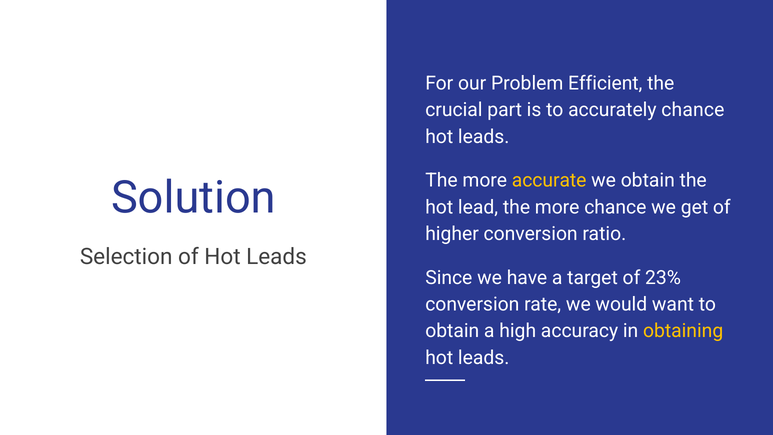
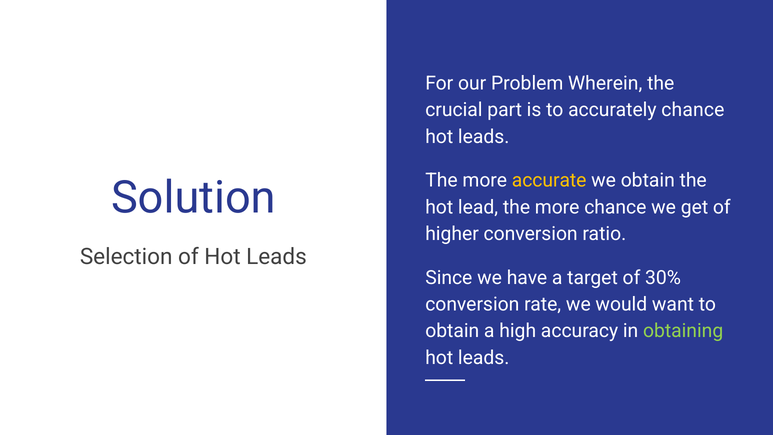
Efficient: Efficient -> Wherein (605, 83)
23%: 23% -> 30% (663, 278)
obtaining colour: yellow -> light green (683, 331)
